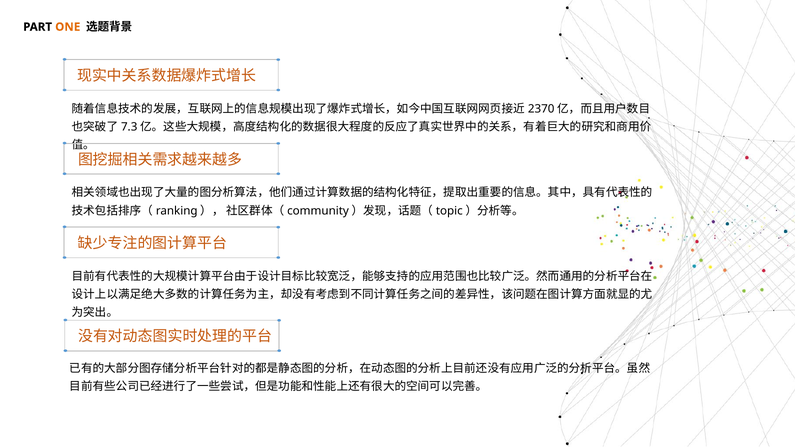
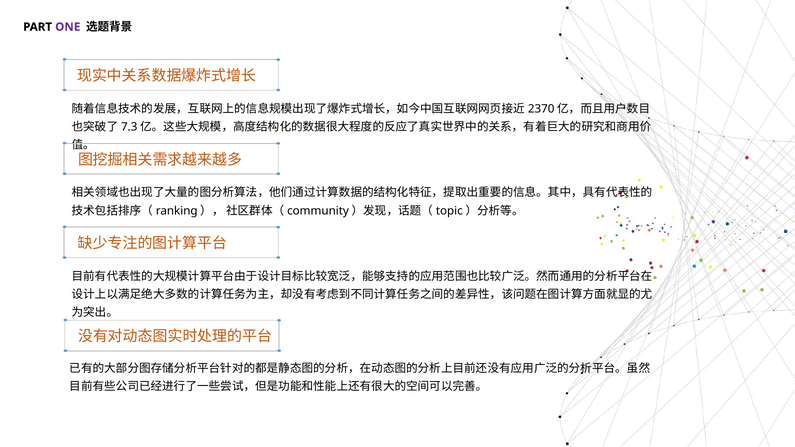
ONE colour: orange -> purple (68, 27)
